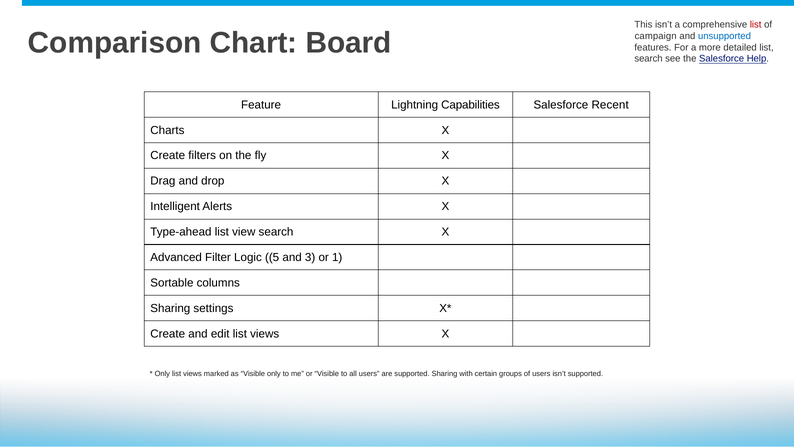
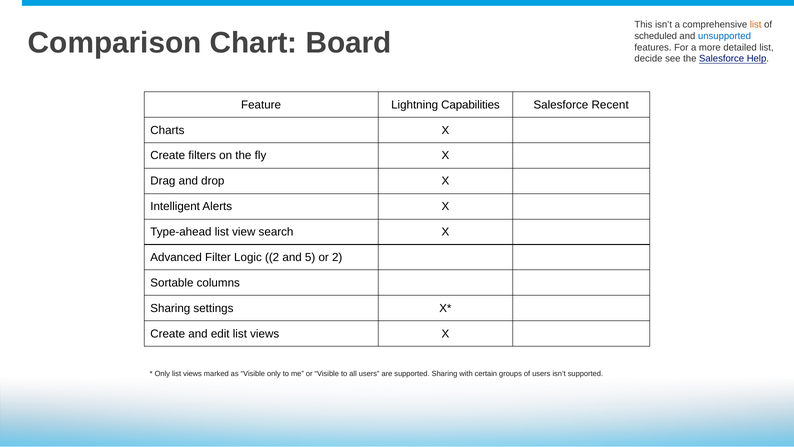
list colour: red -> orange (756, 25)
campaign: campaign -> scheduled (656, 36)
search: search -> decide (648, 59)
Logic 5: 5 -> 2 (272, 257)
3: 3 -> 5 (310, 257)
or 1: 1 -> 2 (337, 257)
